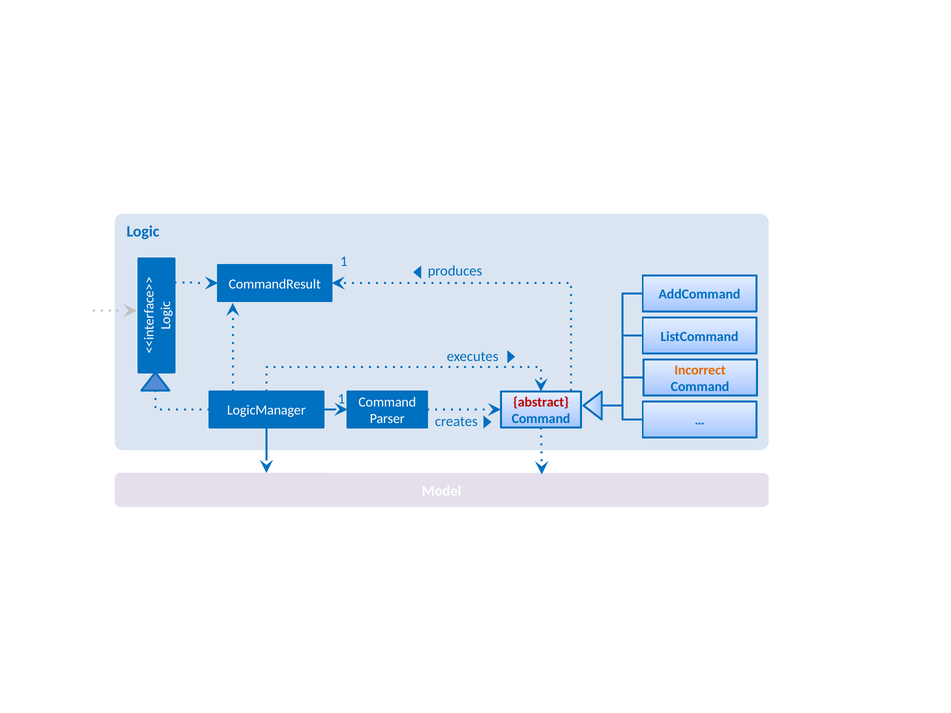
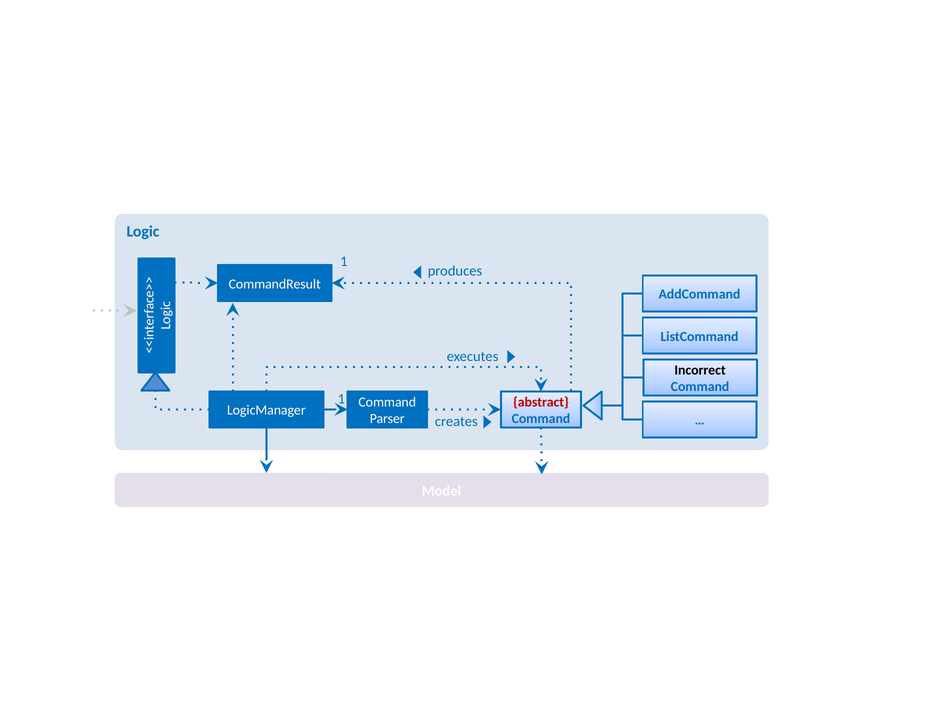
Incorrect colour: orange -> black (700, 370)
